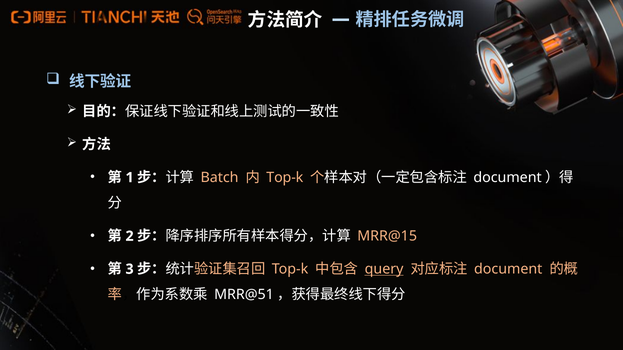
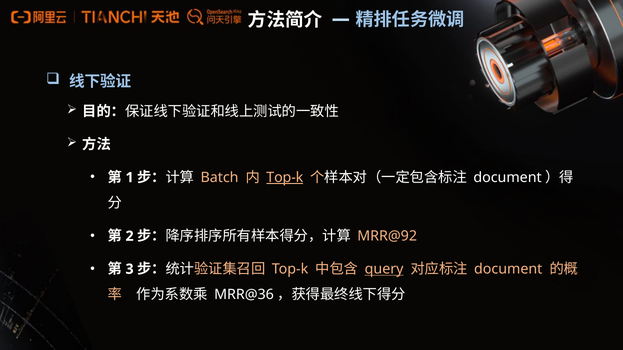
Top-k underline: none -> present (285, 178)
MRR@15: MRR@15 -> MRR@92 (387, 236)
MRR@51: MRR@51 -> MRR@36 (244, 295)
